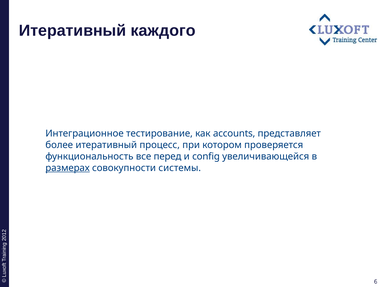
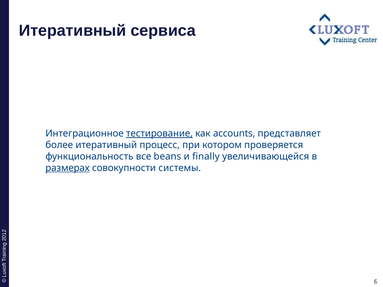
каждого: каждого -> сервиса (163, 31)
тестирование underline: none -> present (159, 134)
перед: перед -> beans (167, 157)
config: config -> finally (206, 157)
